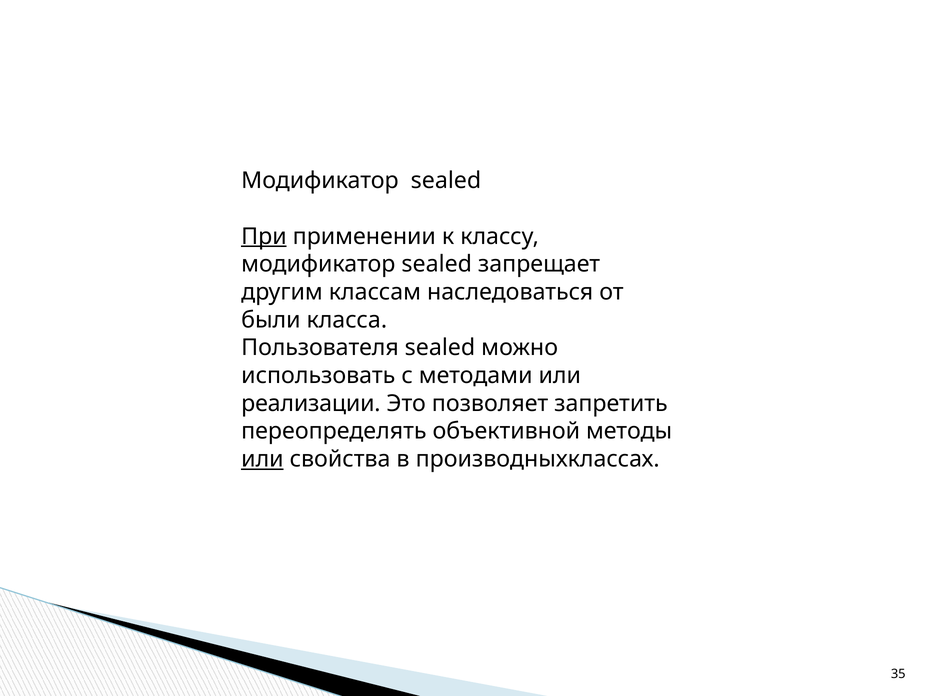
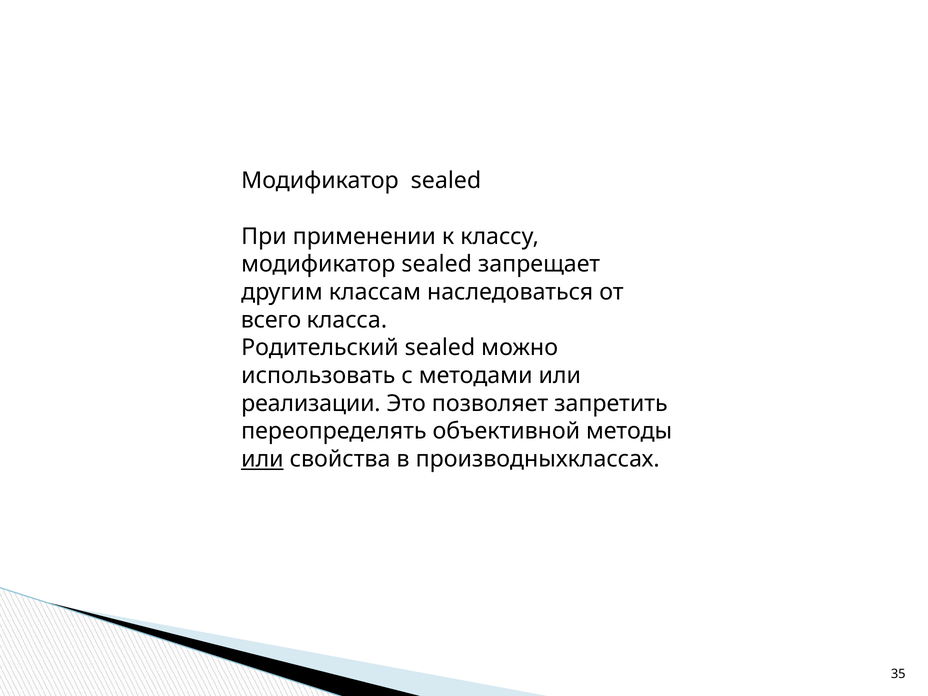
При underline: present -> none (264, 236)
были: были -> всего (271, 320)
Пользователя: Пользователя -> Родительский (320, 348)
